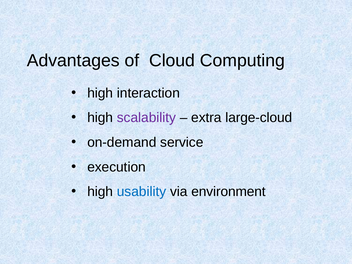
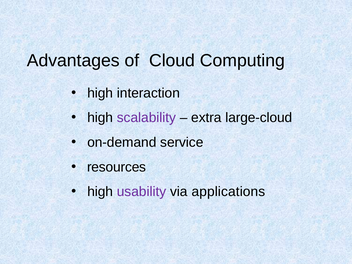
execution: execution -> resources (117, 167)
usability colour: blue -> purple (142, 192)
environment: environment -> applications (228, 192)
